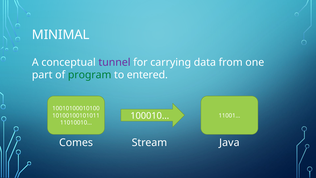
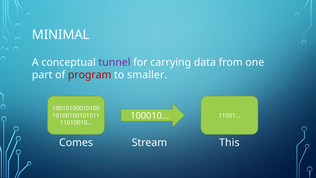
program colour: green -> red (90, 75)
entered: entered -> smaller (147, 75)
Java: Java -> This (229, 142)
